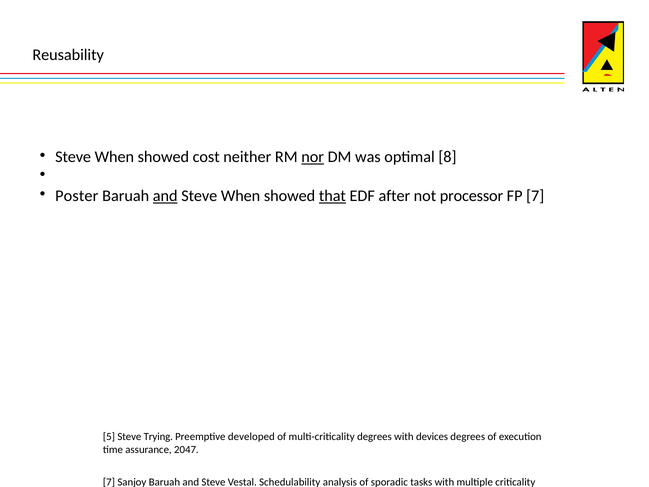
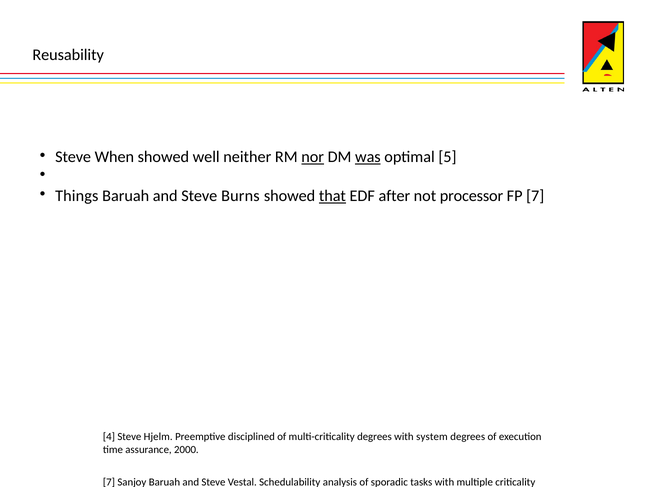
cost: cost -> well (206, 157)
was underline: none -> present (368, 157)
8: 8 -> 5 (447, 157)
Poster: Poster -> Things (77, 196)
and underline: present -> none (165, 196)
When: When -> Burns (240, 196)
5: 5 -> 4 (109, 437)
Trying: Trying -> Hjelm (158, 437)
developed: developed -> disciplined (251, 437)
devices: devices -> system (432, 437)
2047: 2047 -> 2000 (186, 450)
